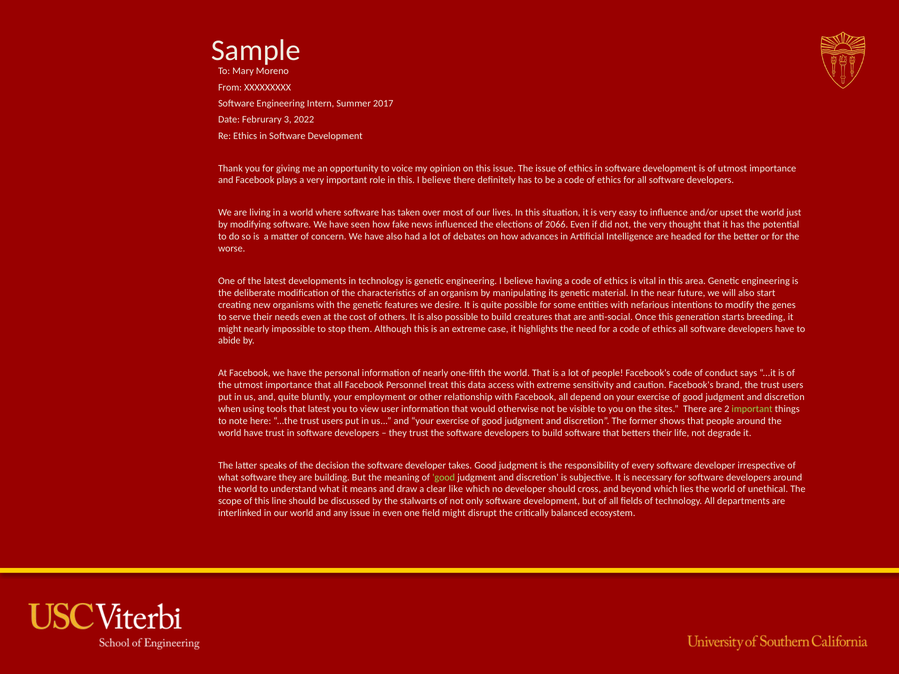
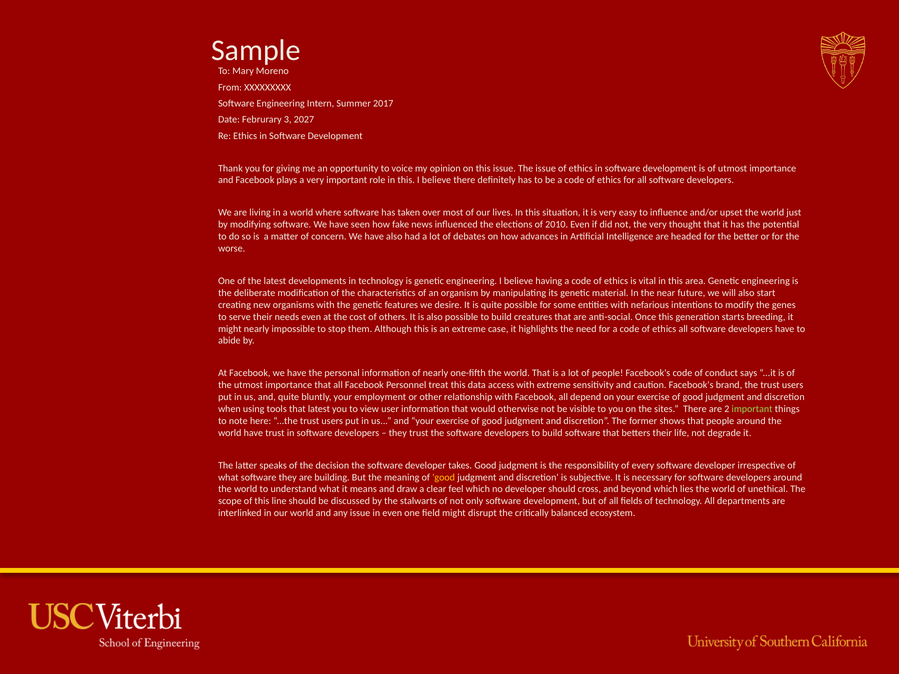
2022: 2022 -> 2027 (304, 120)
2066: 2066 -> 2010 (557, 225)
good colour: light green -> yellow (444, 477)
like: like -> feel (456, 489)
